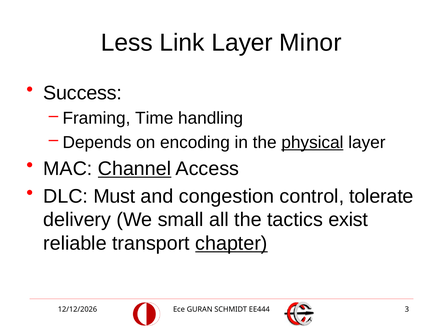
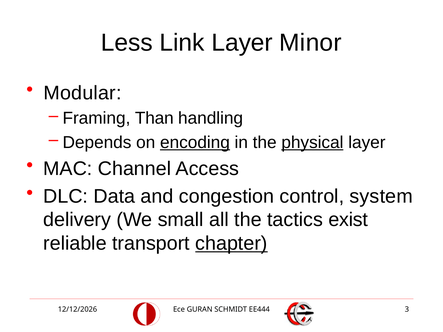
Success: Success -> Modular (82, 93)
Time: Time -> Than (154, 118)
encoding underline: none -> present (195, 143)
Channel underline: present -> none (135, 169)
Must: Must -> Data (114, 196)
tolerate: tolerate -> system (381, 196)
